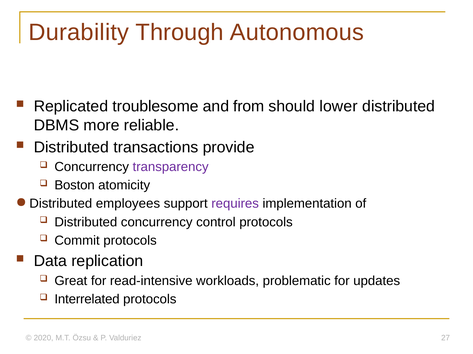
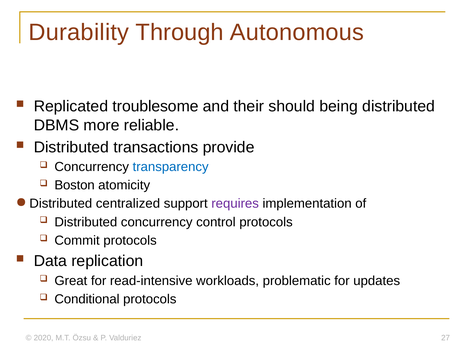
from: from -> their (249, 107)
lower: lower -> being (339, 107)
transparency colour: purple -> blue (171, 167)
employees: employees -> centralized (128, 204)
Interrelated: Interrelated -> Conditional (87, 300)
